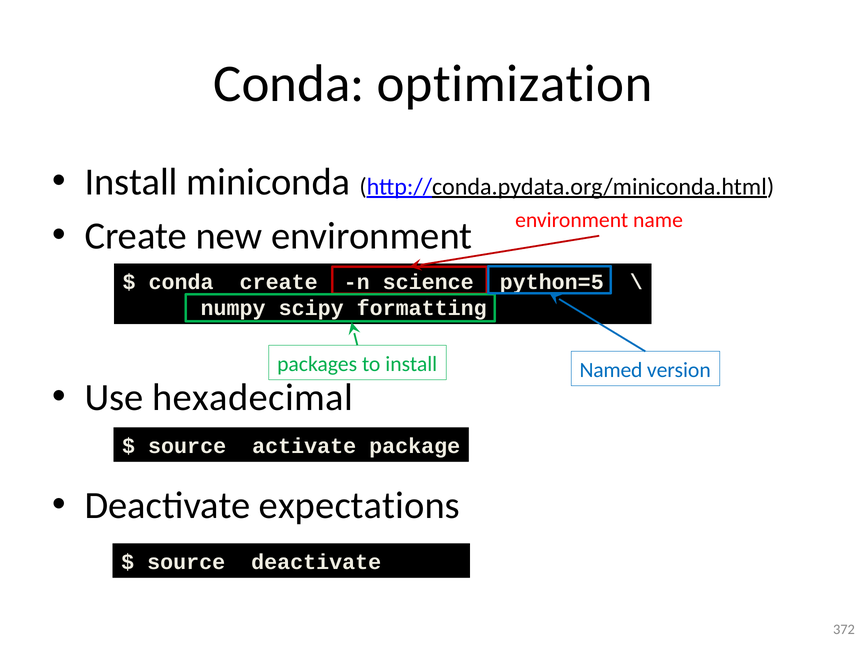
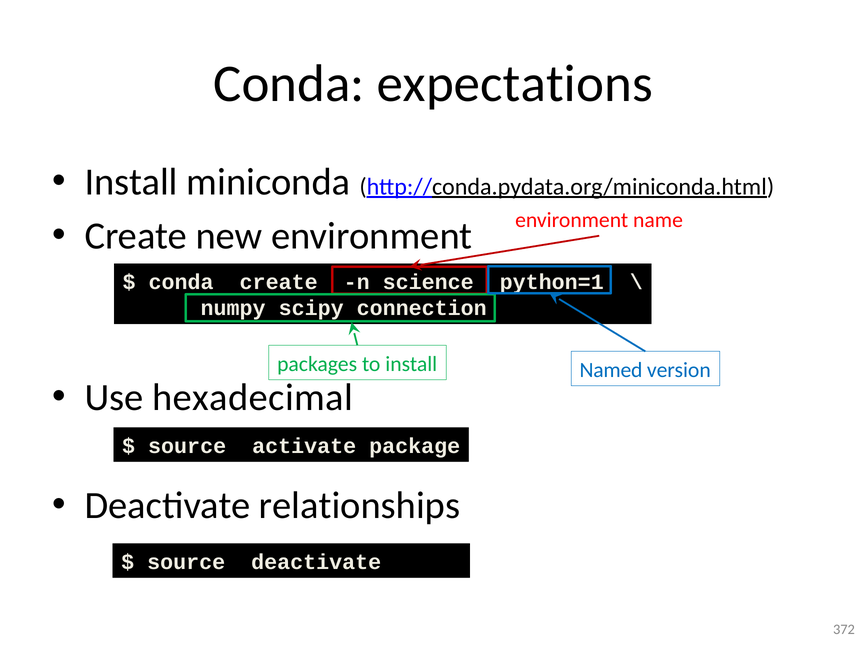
optimization: optimization -> expectations (515, 84)
python=5: python=5 -> python=1 (552, 282)
formatting: formatting -> connection (422, 308)
expectations: expectations -> relationships (360, 506)
